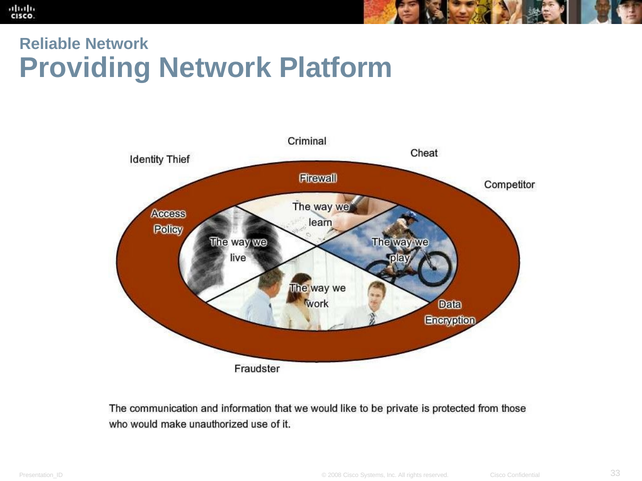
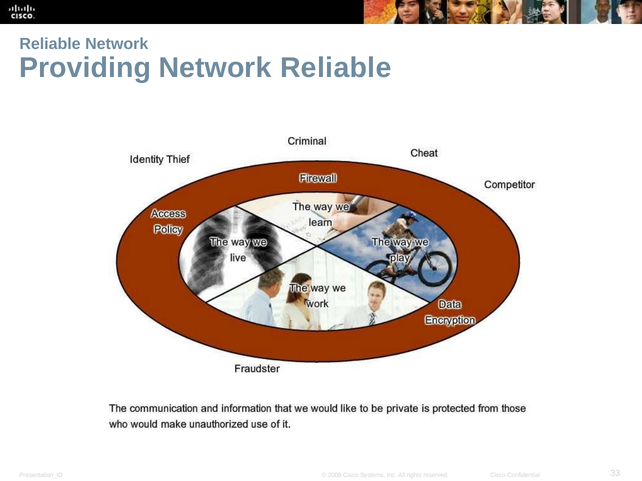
Network Platform: Platform -> Reliable (336, 68)
